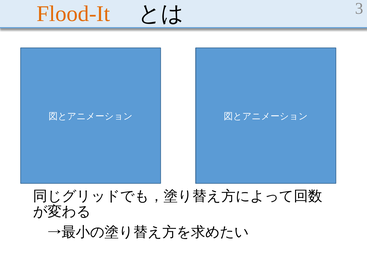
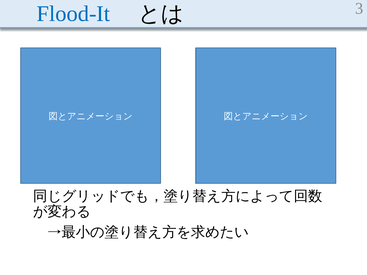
Flood-It colour: orange -> blue (73, 14)
